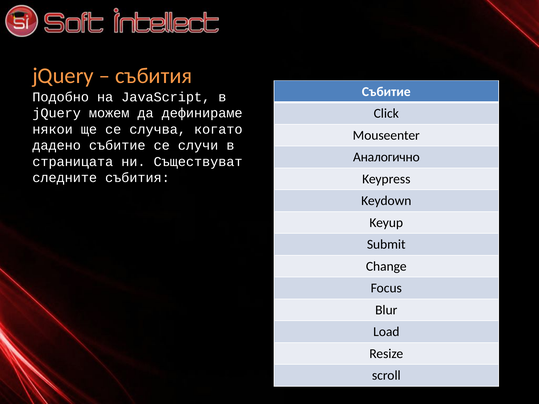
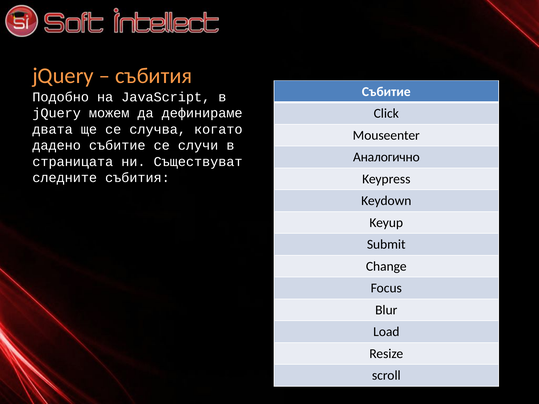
някои: някои -> двата (53, 129)
